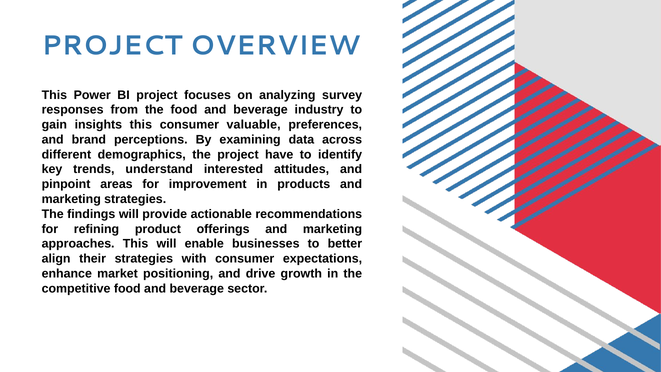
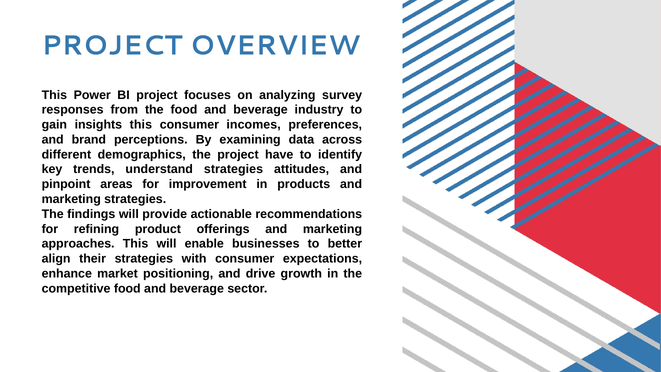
valuable: valuable -> incomes (254, 125)
understand interested: interested -> strategies (233, 169)
